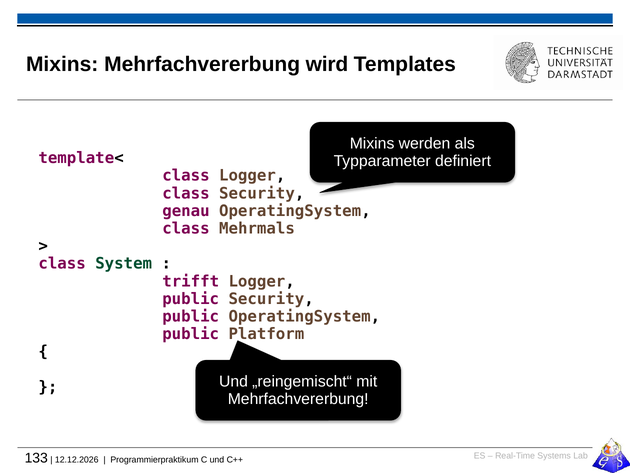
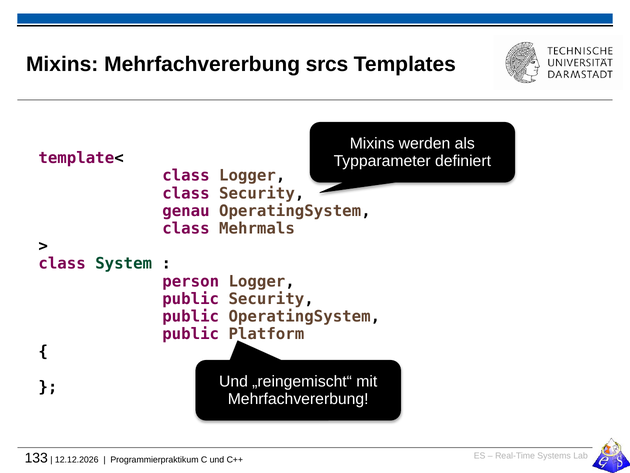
wird: wird -> srcs (327, 64)
trifft: trifft -> person (191, 281)
